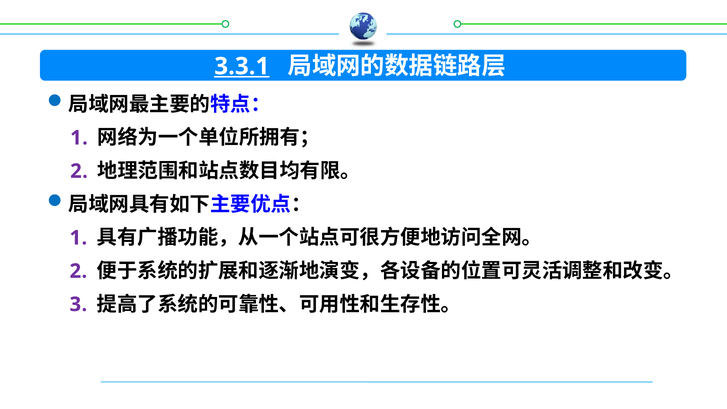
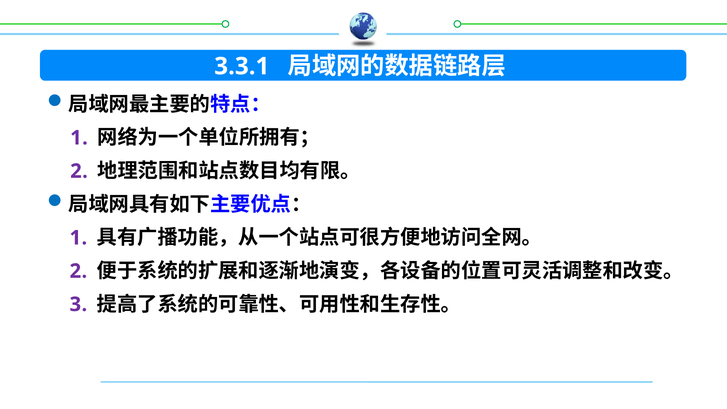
3.3.1 underline: present -> none (242, 66)
